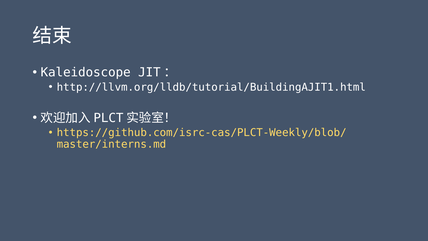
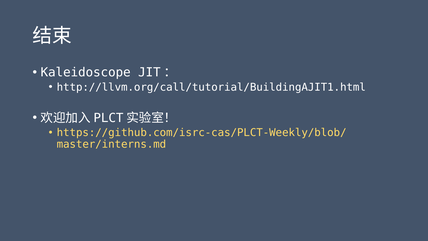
http://llvm.org/lldb/tutorial/BuildingAJIT1.html: http://llvm.org/lldb/tutorial/BuildingAJIT1.html -> http://llvm.org/call/tutorial/BuildingAJIT1.html (211, 87)
